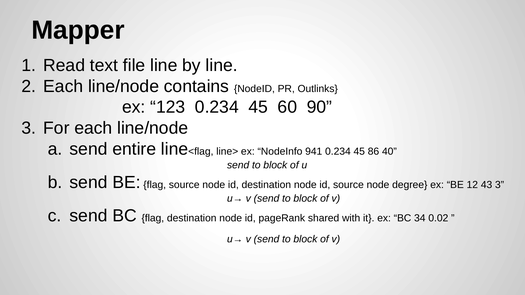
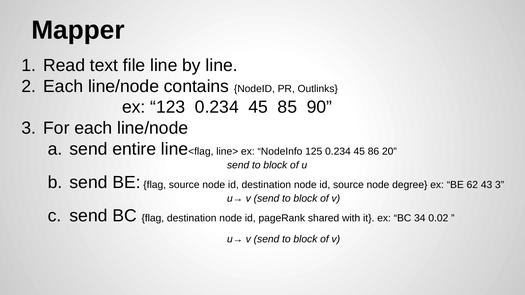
60: 60 -> 85 (287, 107)
941: 941 -> 125 (314, 152)
40: 40 -> 20 (389, 152)
12: 12 -> 62 (472, 185)
